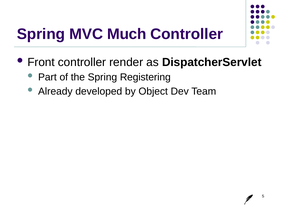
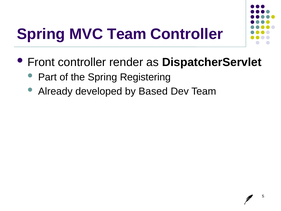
MVC Much: Much -> Team (127, 34)
Object: Object -> Based (153, 91)
